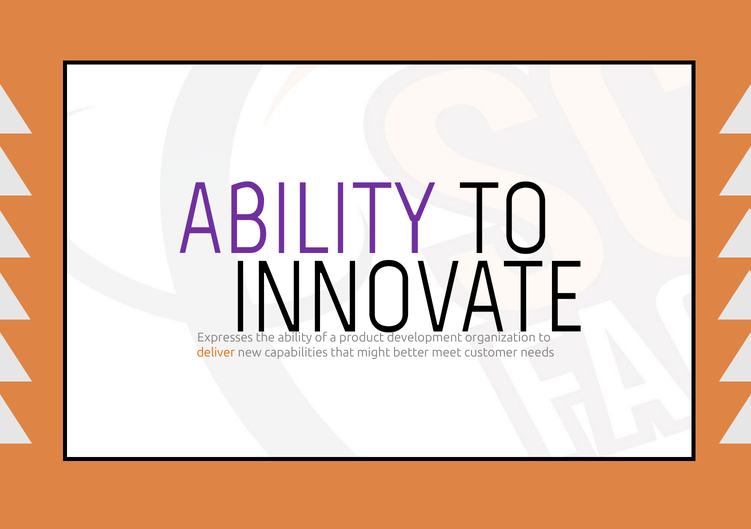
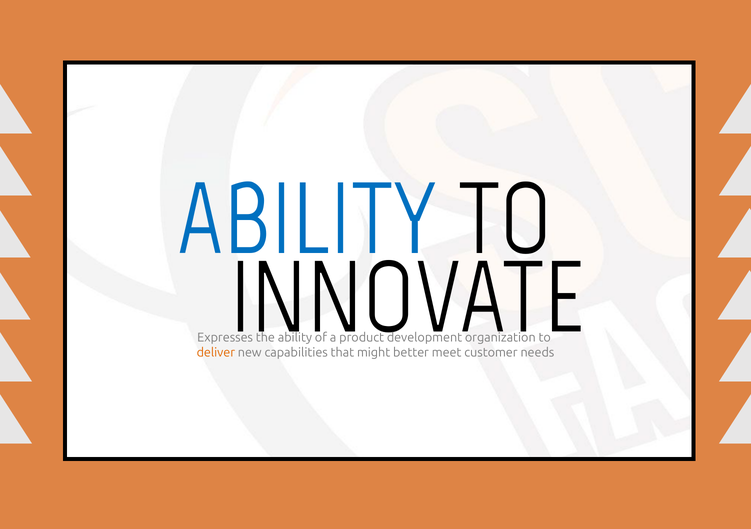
ABILITY colour: purple -> blue (307, 220)
